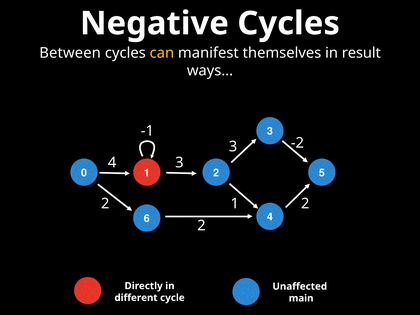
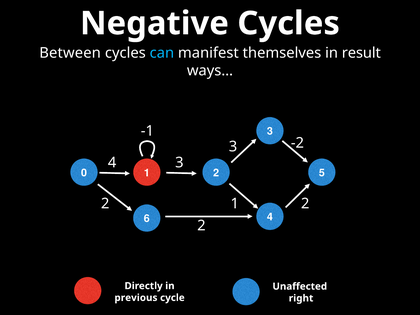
can colour: yellow -> light blue (162, 53)
different: different -> previous (136, 298)
main: main -> right (301, 298)
